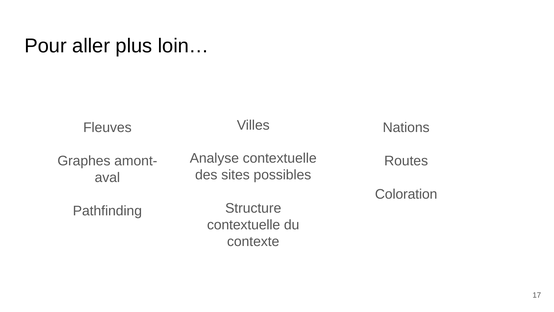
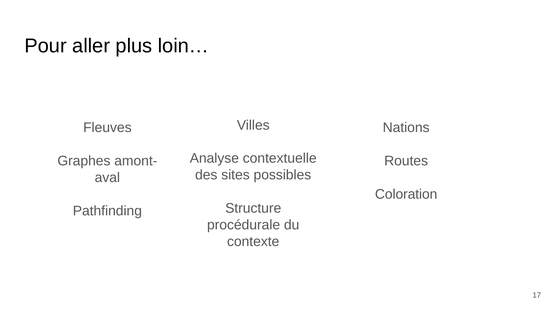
contextuelle: contextuelle -> procédurale (244, 225)
